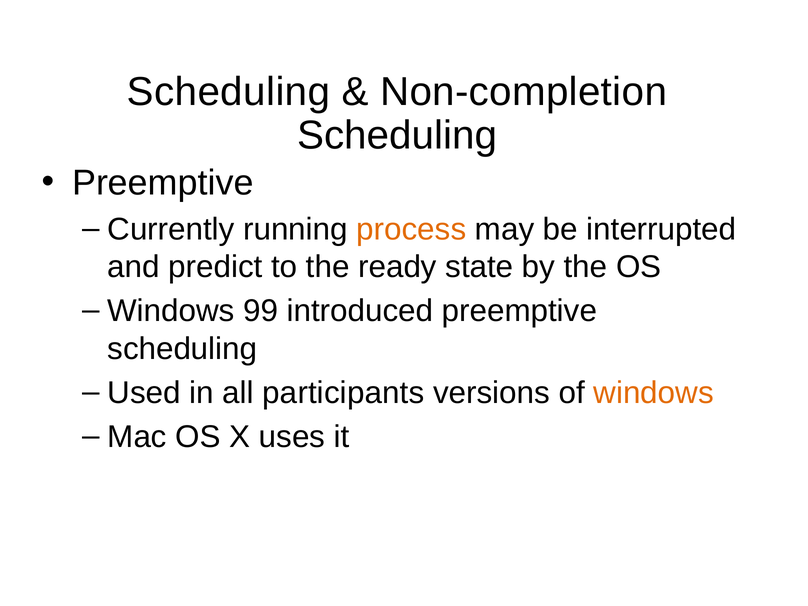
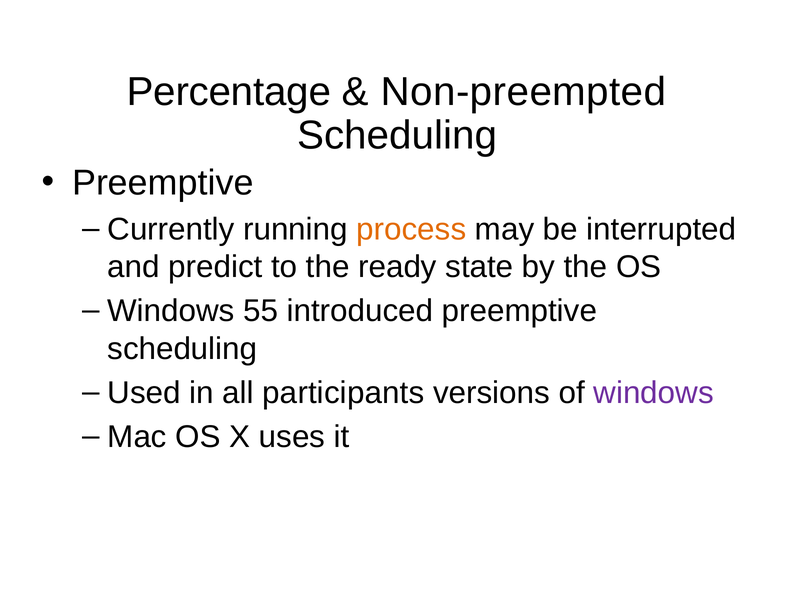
Scheduling: Scheduling -> Percentage (229, 92)
Non-completion: Non-completion -> Non-preempted (524, 92)
99: 99 -> 55 (261, 311)
windows colour: orange -> purple (654, 393)
